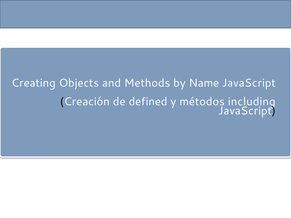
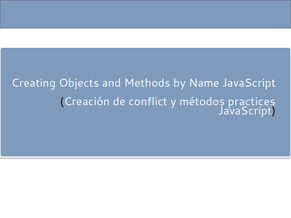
defined: defined -> conflict (148, 102)
including: including -> practices (252, 102)
